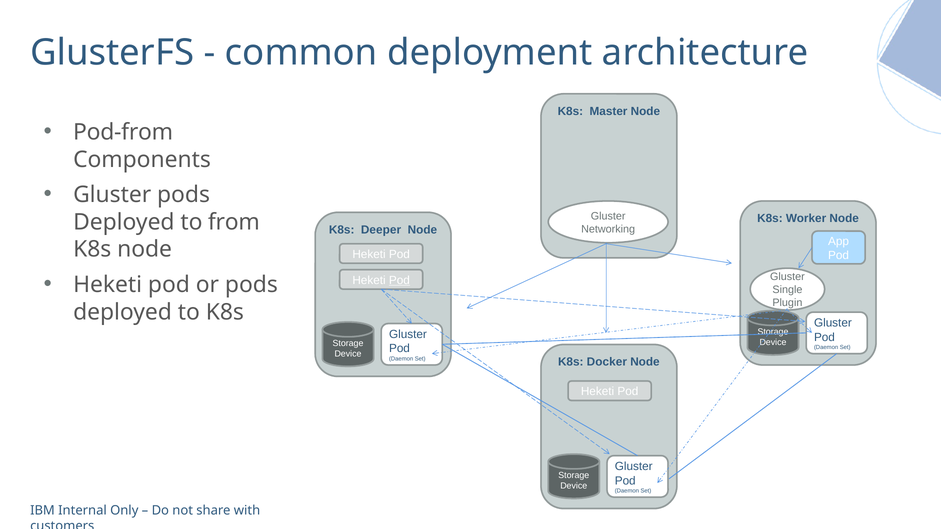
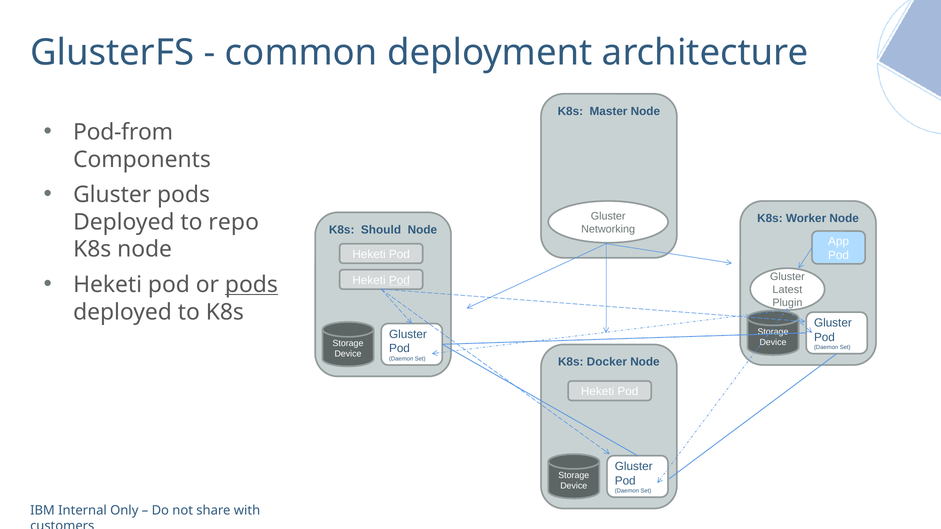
from: from -> repo (234, 222)
Deeper: Deeper -> Should (381, 230)
pods underline: none -> present (251, 285)
Single: Single -> Latest (787, 290)
